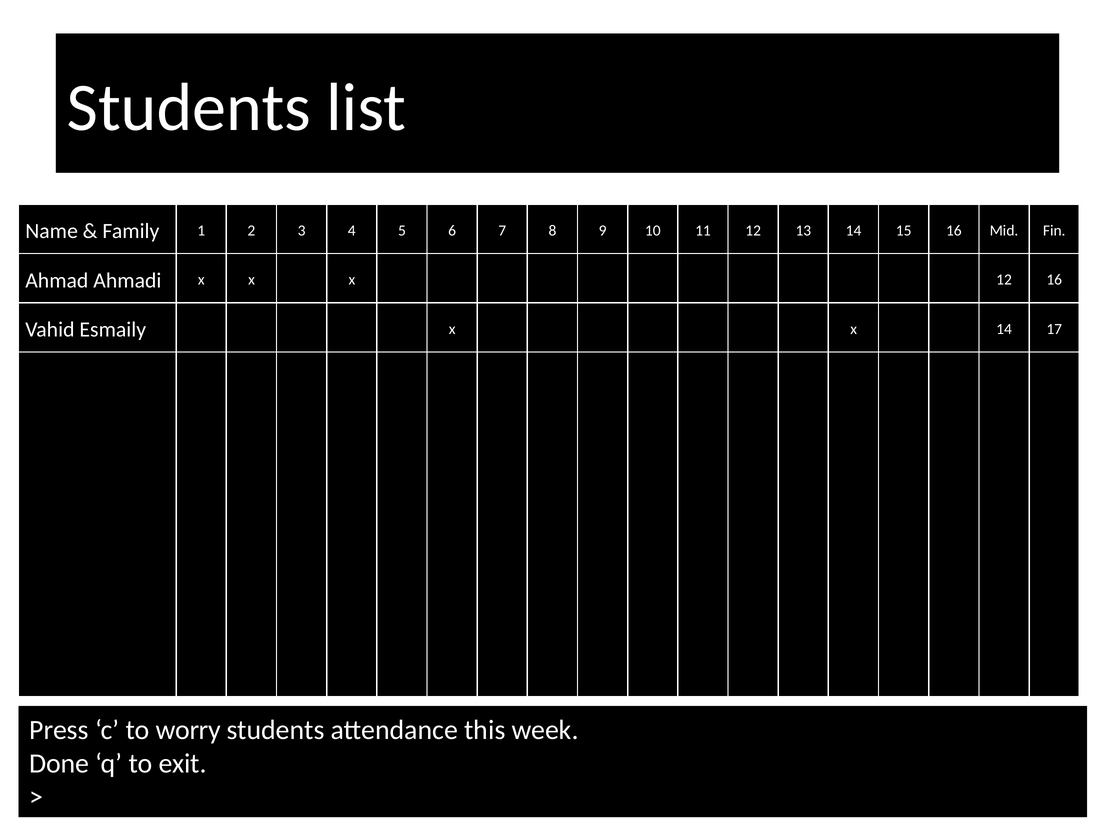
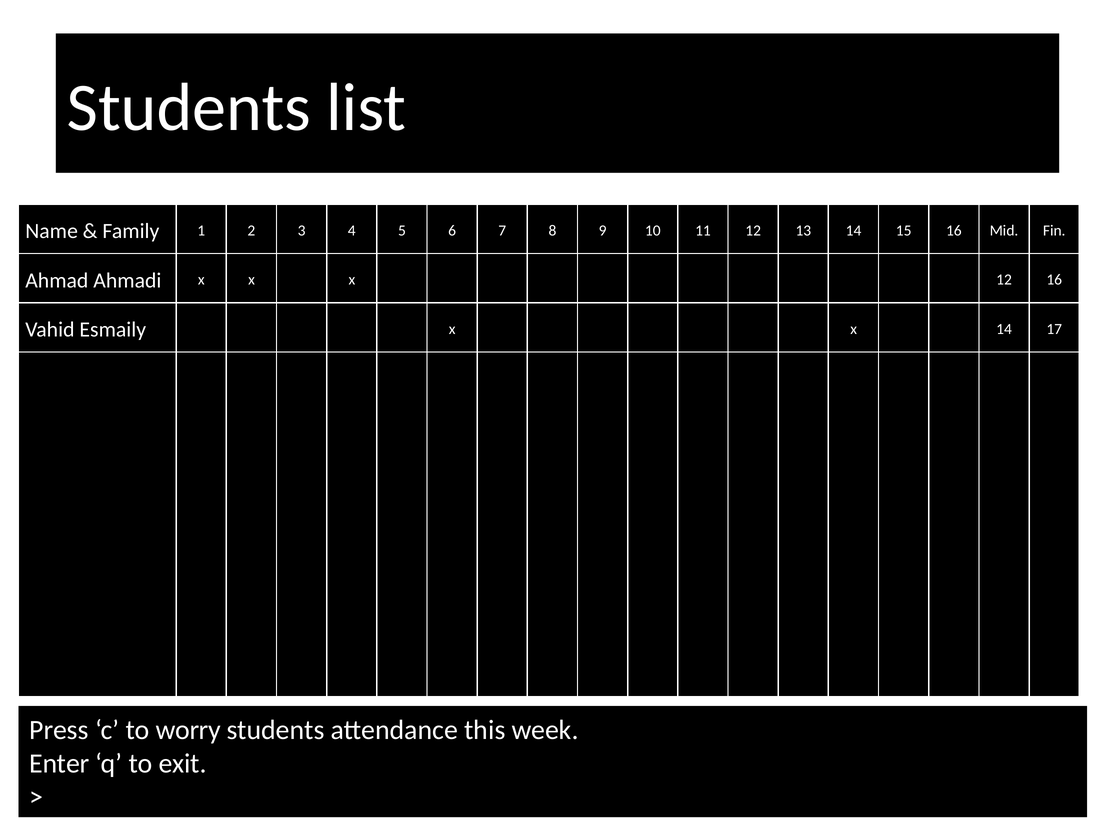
Done: Done -> Enter (59, 764)
